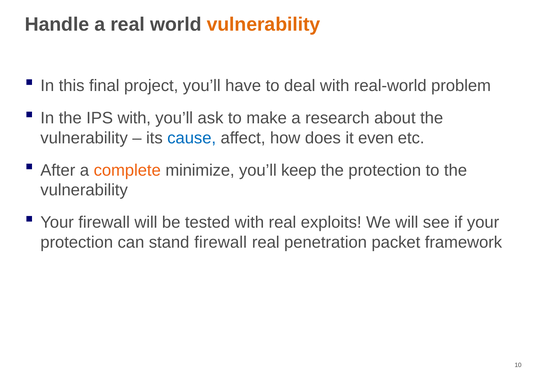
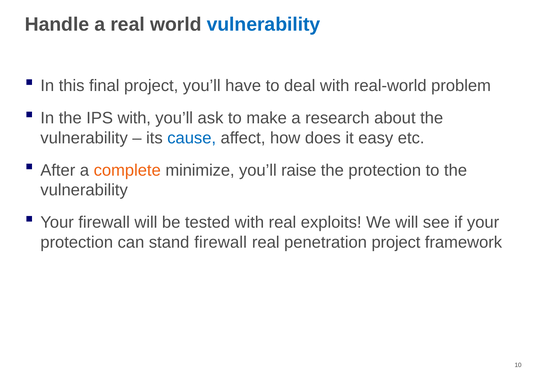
vulnerability colour: orange -> blue (264, 24)
even: even -> easy (376, 138)
keep: keep -> raise (299, 170)
penetration packet: packet -> project (396, 242)
